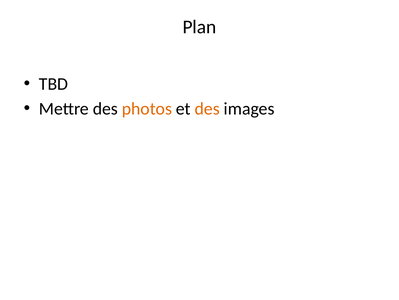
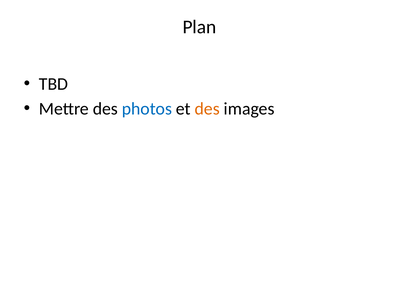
photos colour: orange -> blue (147, 109)
